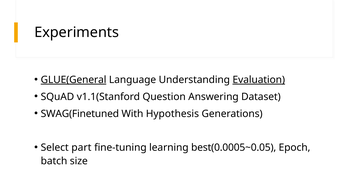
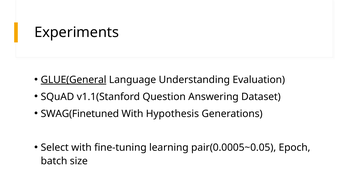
Evaluation underline: present -> none (259, 80)
Select part: part -> with (81, 147)
best(0.0005~0.05: best(0.0005~0.05 -> pair(0.0005~0.05 (234, 147)
